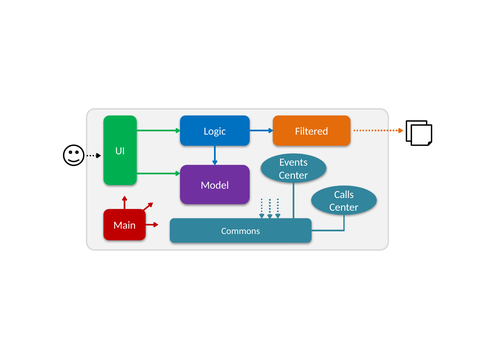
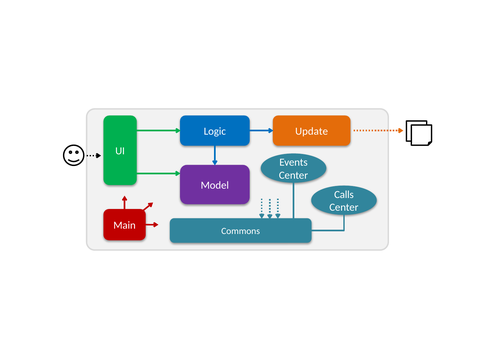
Filtered: Filtered -> Update (312, 131)
